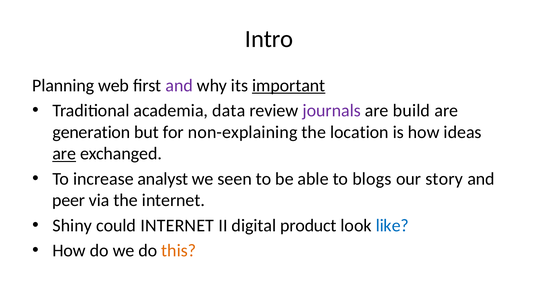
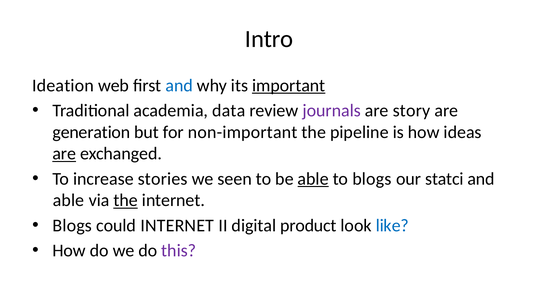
Planning: Planning -> Ideation (63, 85)
and colour: purple -> blue (179, 85)
build: build -> story (411, 110)
non-explaining: non-explaining -> non-important (243, 132)
location: location -> pipeline (359, 132)
analyst: analyst -> stories (163, 179)
able underline: none -> present (313, 179)
story: story -> statci (444, 179)
peer: peer -> able (68, 200)
the underline: none -> present (126, 200)
Shiny: Shiny -> Blogs (72, 225)
this colour: orange -> purple (179, 250)
